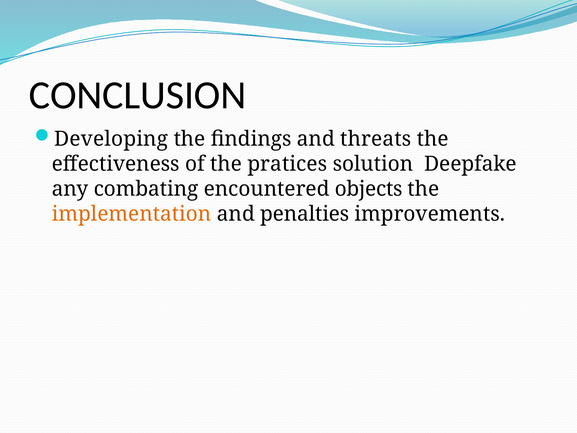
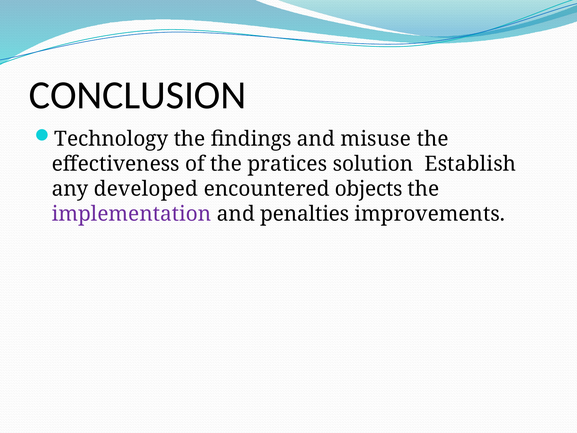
Developing: Developing -> Technology (111, 139)
threats: threats -> misuse (376, 139)
Deepfake: Deepfake -> Establish (470, 164)
combating: combating -> developed (146, 189)
implementation colour: orange -> purple (132, 214)
